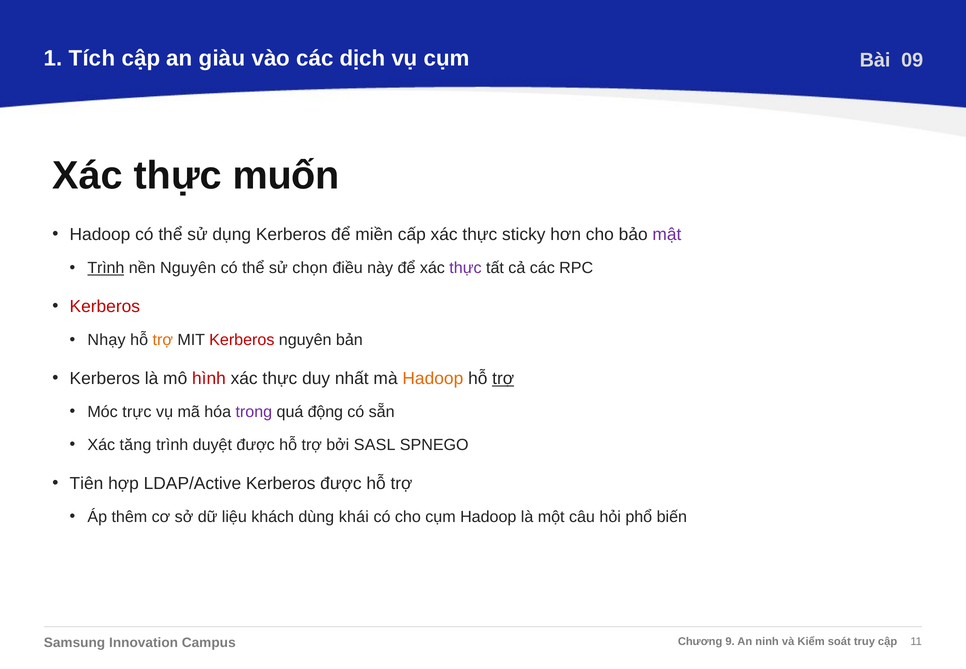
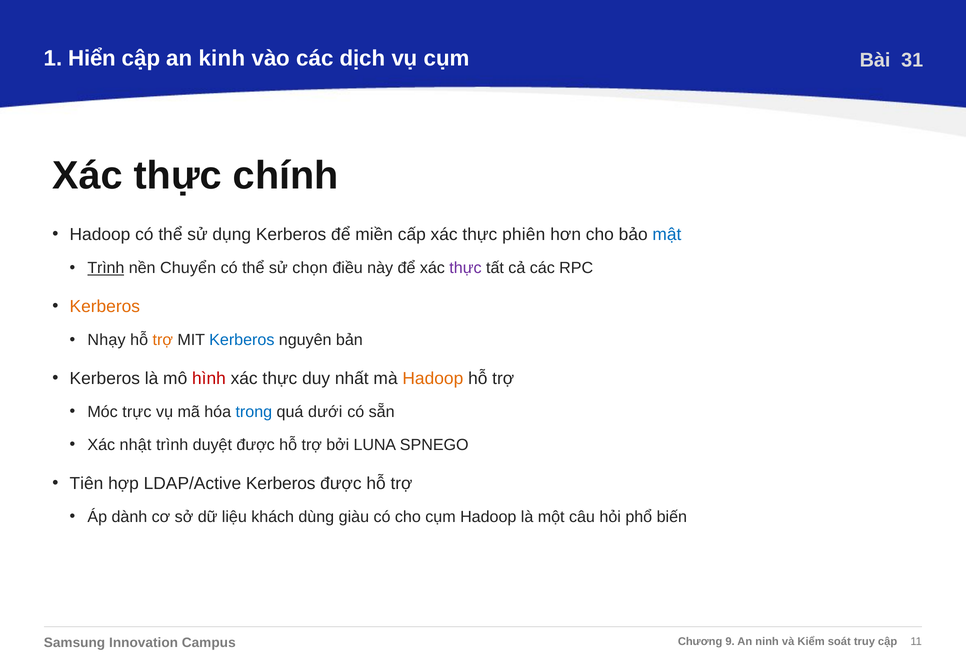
Tích: Tích -> Hiển (92, 59)
giàu: giàu -> kinh (222, 59)
09: 09 -> 31 (912, 60)
muốn: muốn -> chính (286, 175)
sticky: sticky -> phiên (524, 235)
mật colour: purple -> blue (667, 235)
nền Nguyên: Nguyên -> Chuyển (188, 268)
Kerberos colour: red -> orange (105, 306)
Kerberos colour: red -> blue (242, 340)
trợ underline: present -> none (503, 378)
trong colour: purple -> blue (254, 412)
động: động -> dưới (325, 412)
tăng: tăng -> nhật (136, 445)
SASL: SASL -> LUNA (375, 445)
thêm: thêm -> dành (129, 517)
khái: khái -> giàu (354, 517)
